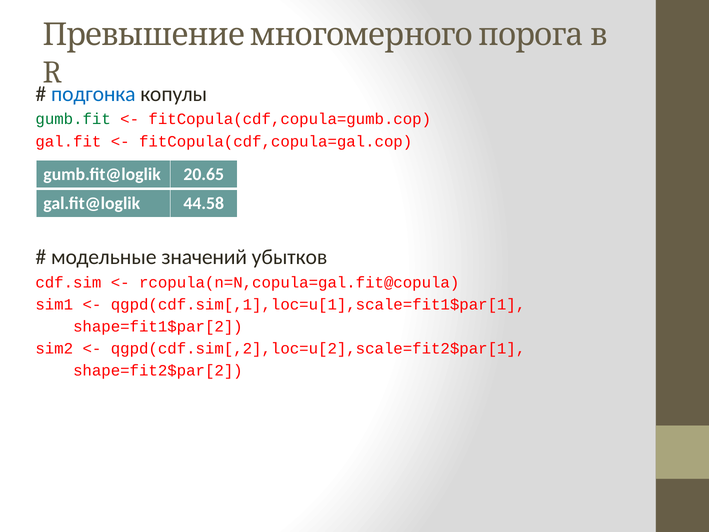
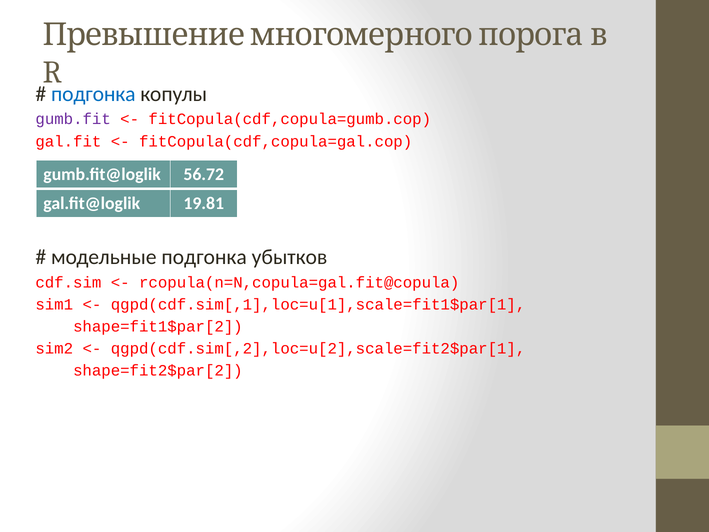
gumb.fit colour: green -> purple (73, 119)
20.65: 20.65 -> 56.72 (204, 174)
44.58: 44.58 -> 19.81 (204, 203)
модельные значений: значений -> подгонка (204, 257)
